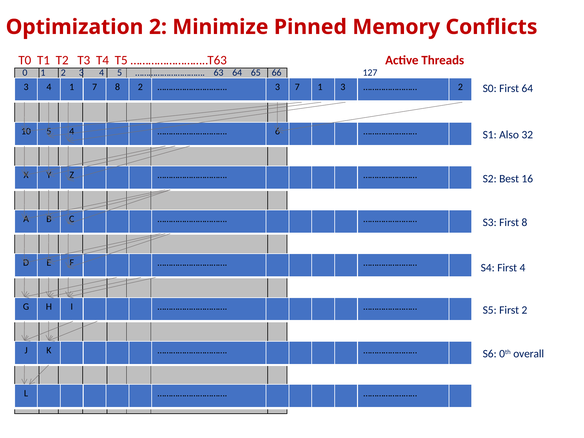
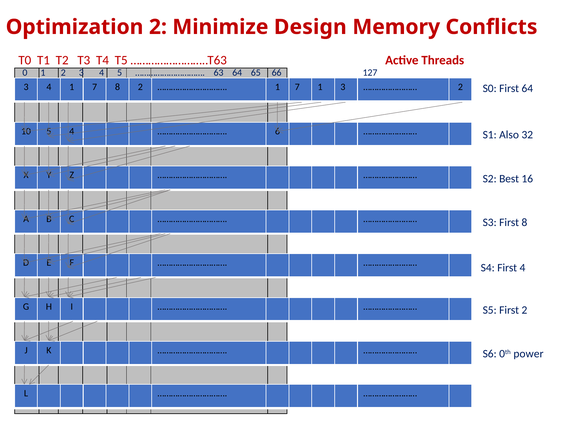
Pinned: Pinned -> Design (310, 27)
3: 3 -> 1 (278, 87)
overall: overall -> power (529, 354)
